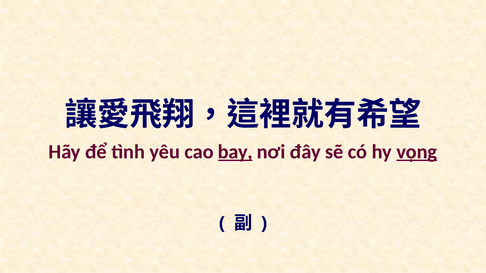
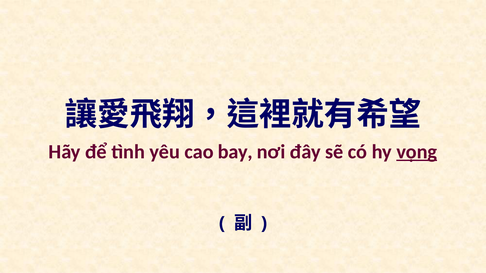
bay underline: present -> none (235, 152)
